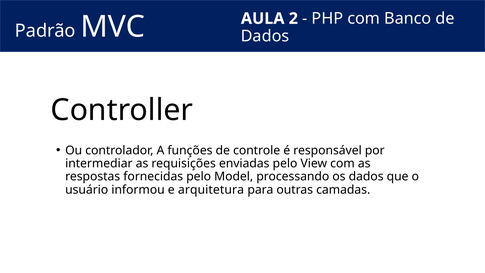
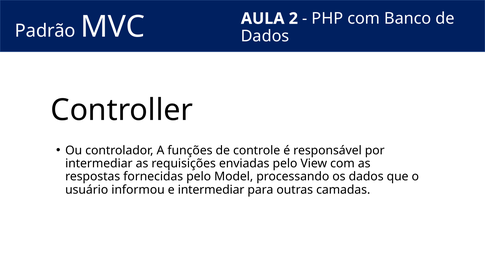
e arquitetura: arquitetura -> intermediar (211, 190)
